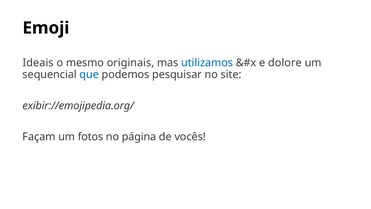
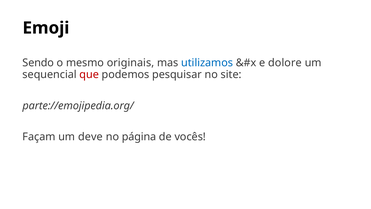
Ideais: Ideais -> Sendo (38, 63)
que colour: blue -> red (89, 74)
exibir://emojipedia.org/: exibir://emojipedia.org/ -> parte://emojipedia.org/ (78, 106)
fotos: fotos -> deve (90, 137)
